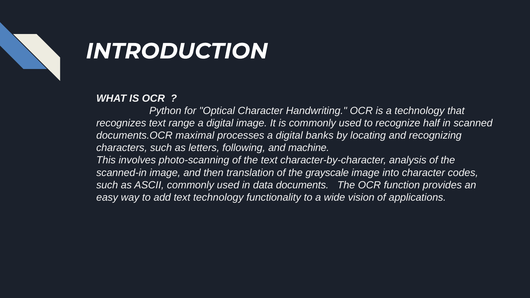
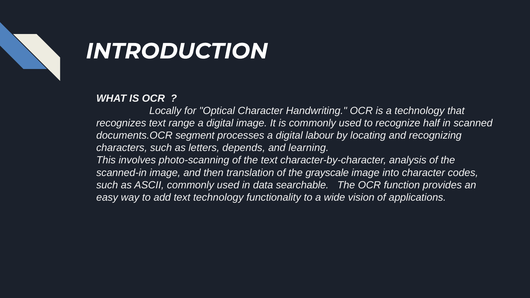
Python: Python -> Locally (165, 111)
maximal: maximal -> segment (195, 136)
banks: banks -> labour (320, 136)
following: following -> depends (244, 148)
machine: machine -> learning (309, 148)
documents: documents -> searchable (302, 185)
